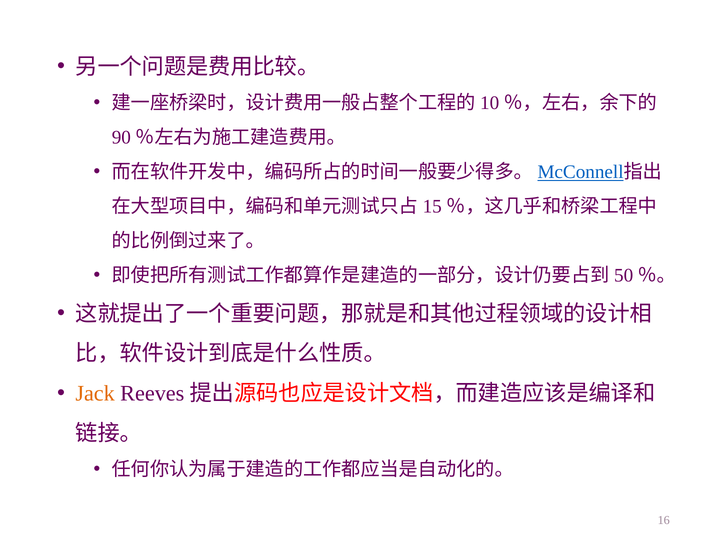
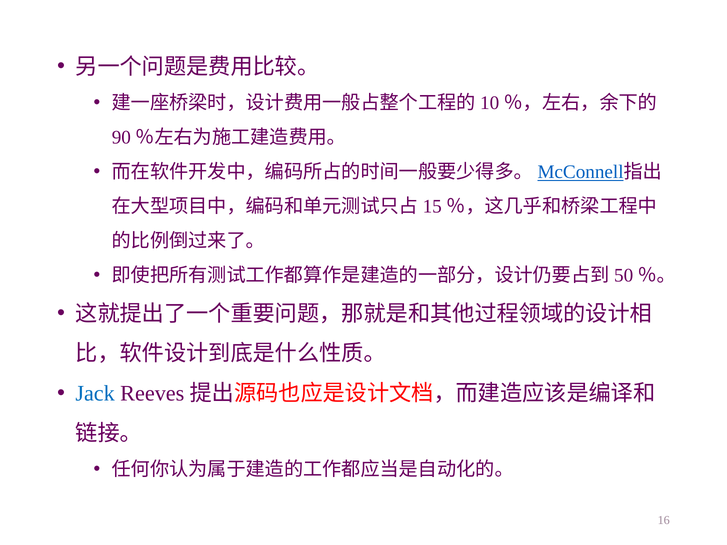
Jack colour: orange -> blue (95, 394)
